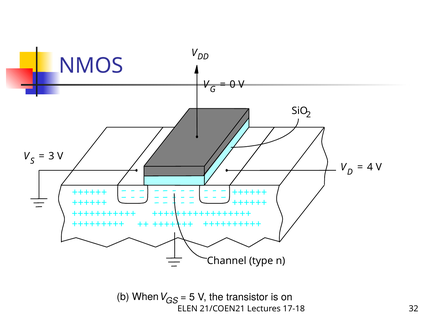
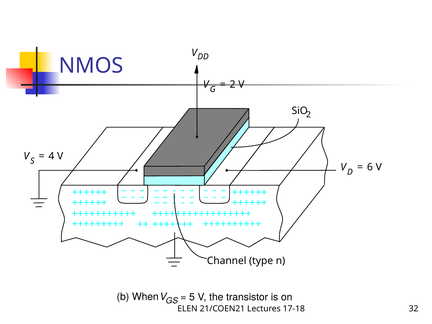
G 0: 0 -> 2 (233, 85)
3: 3 -> 4 (51, 156)
4: 4 -> 6 (370, 167)
